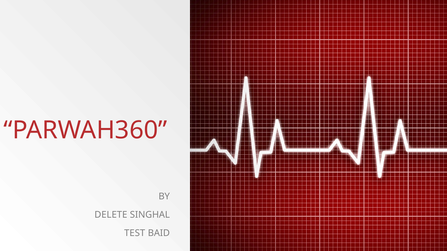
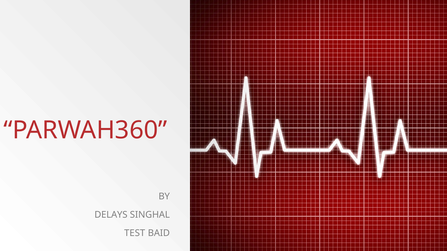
DELETE: DELETE -> DELAYS (111, 215)
